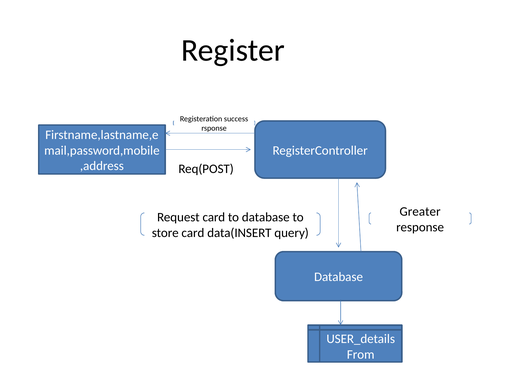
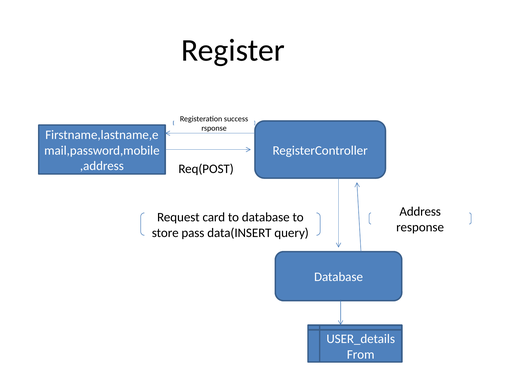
Greater: Greater -> Address (420, 211)
store card: card -> pass (193, 232)
